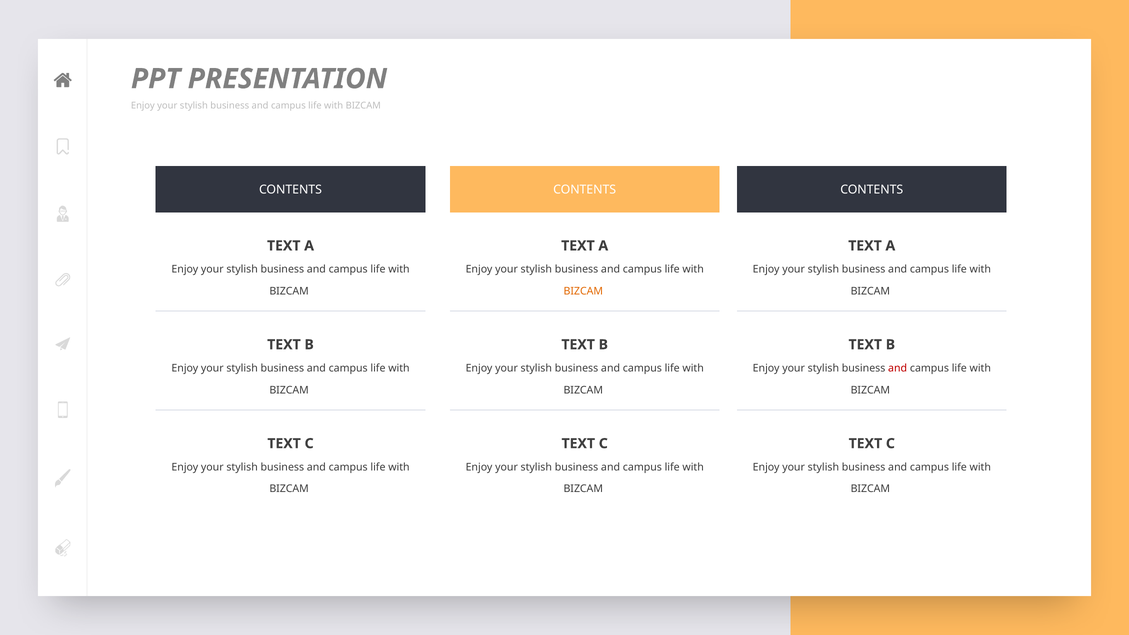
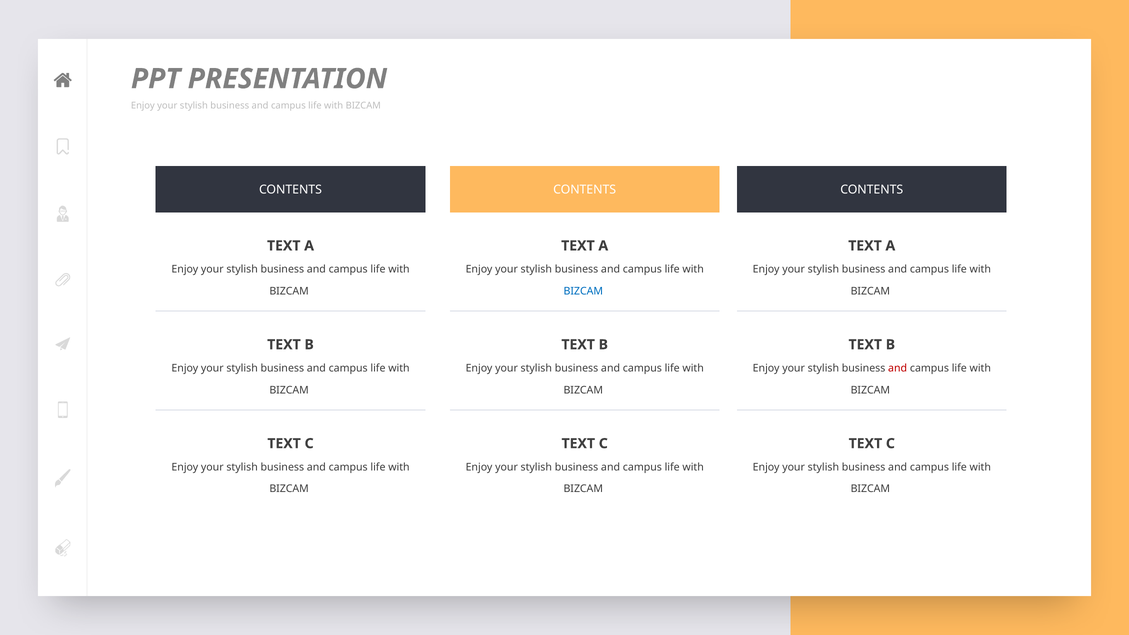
BIZCAM colour: orange -> blue (583, 291)
